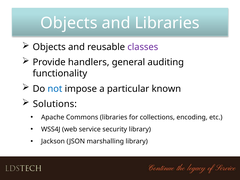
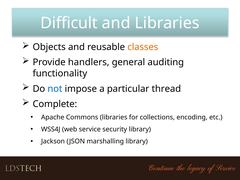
Objects: Objects -> Difficult (69, 23)
classes colour: purple -> orange (143, 47)
known: known -> thread (166, 89)
Solutions: Solutions -> Complete (55, 104)
